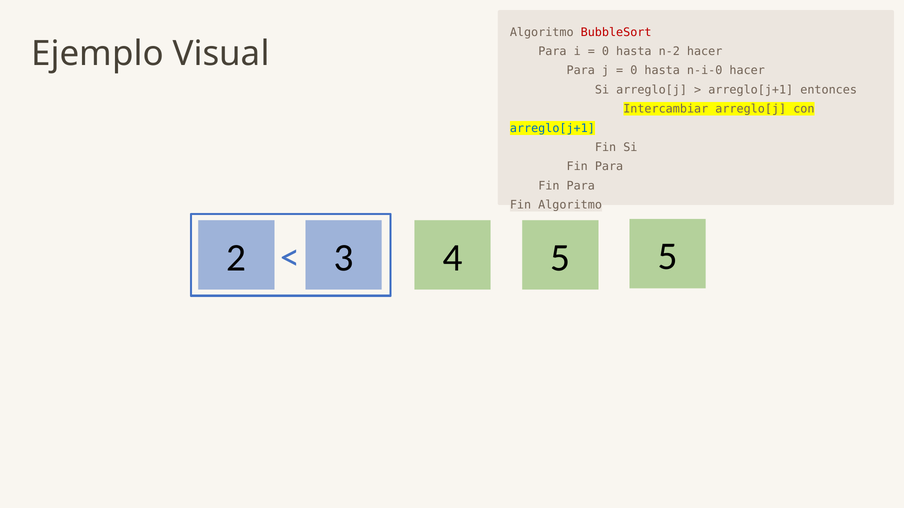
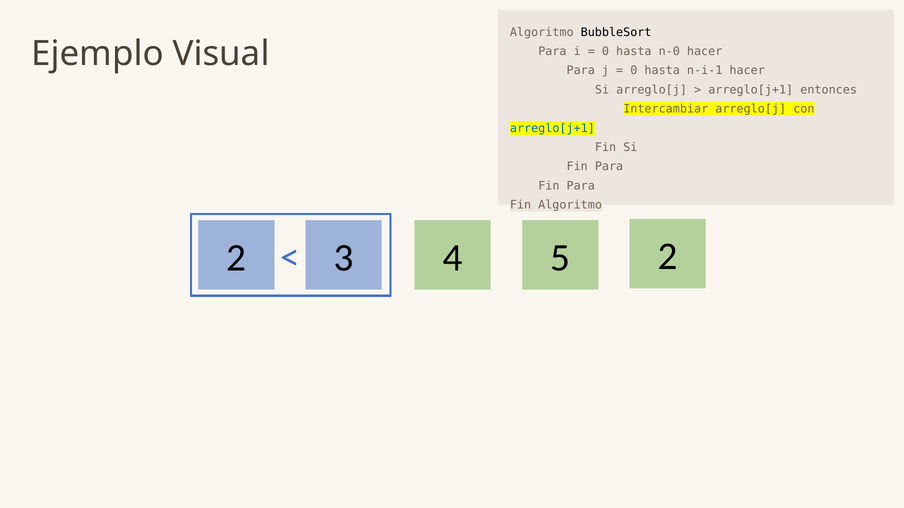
BubbleSort colour: red -> black (616, 32)
n-2: n-2 -> n-0 (669, 51)
n-i-0: n-i-0 -> n-i-1 (705, 71)
3 5: 5 -> 2 (668, 257)
